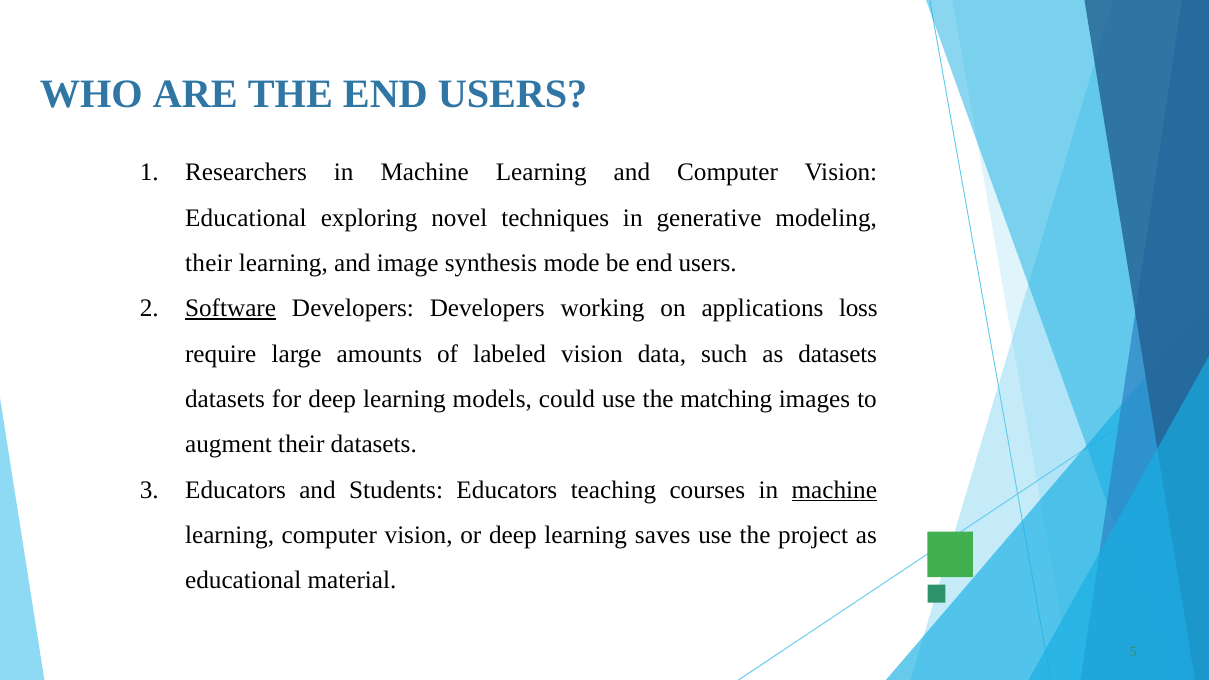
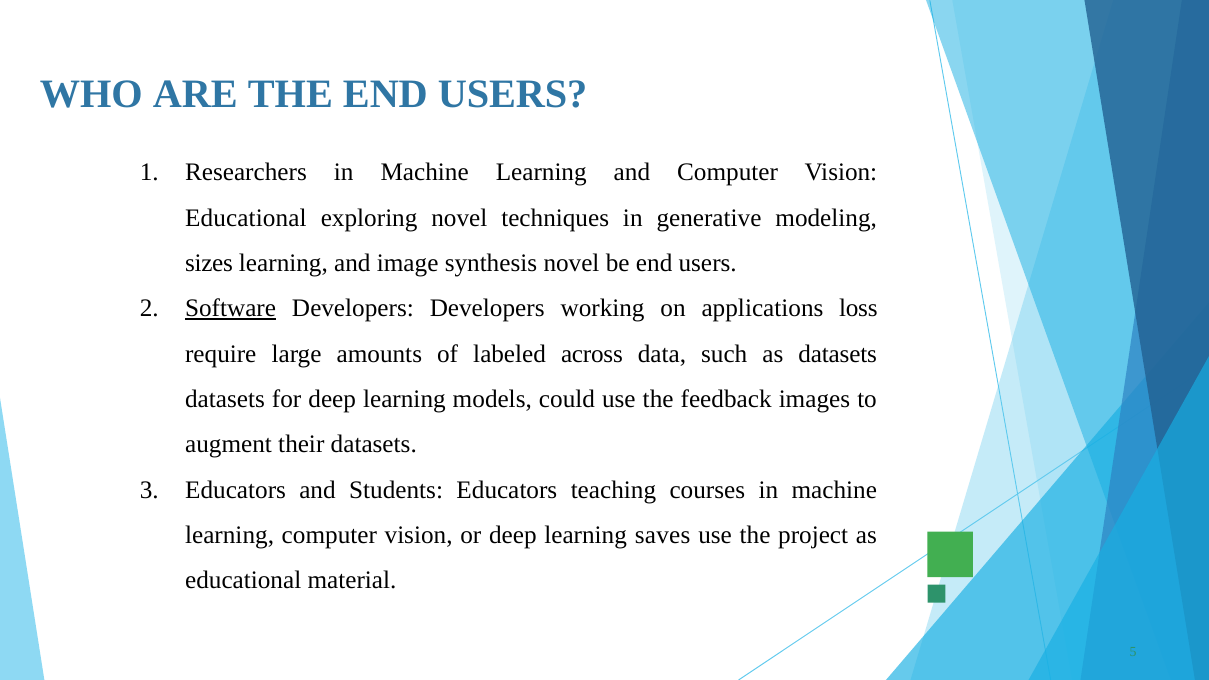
their: their -> sizes (209, 263)
synthesis mode: mode -> novel (571, 263)
labeled vision: vision -> across (592, 354)
matching: matching -> feedback (726, 399)
machine underline: present -> none (834, 490)
